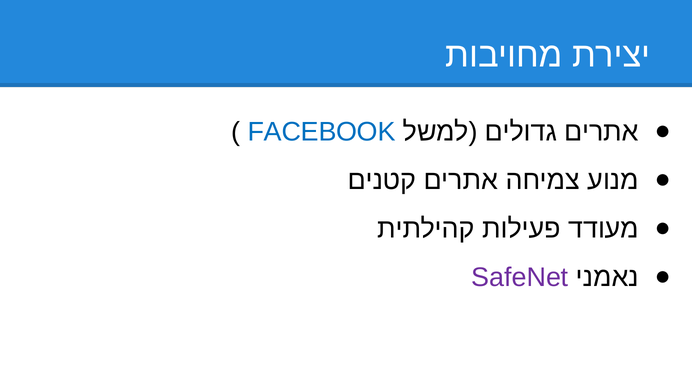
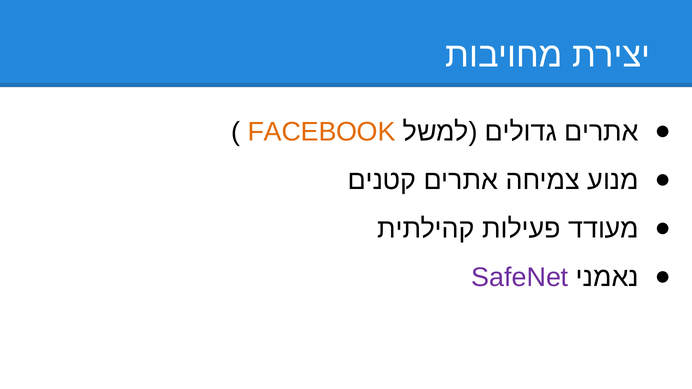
FACEBOOK colour: blue -> orange (322, 132)
